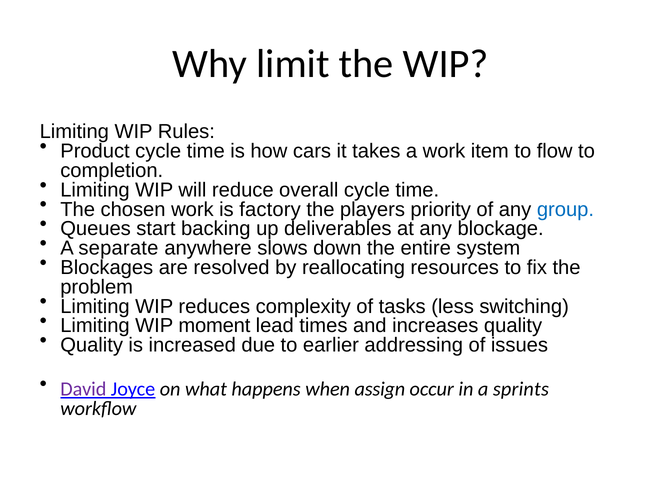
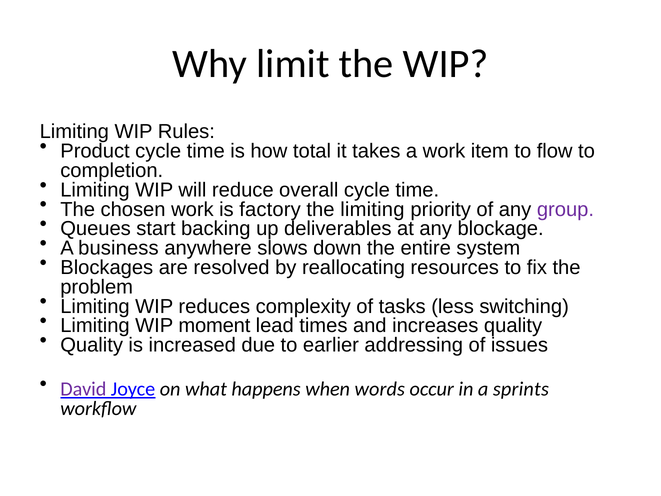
cars: cars -> total (312, 151)
the players: players -> limiting (372, 209)
group colour: blue -> purple (565, 209)
separate: separate -> business (118, 248)
assign: assign -> words (380, 389)
